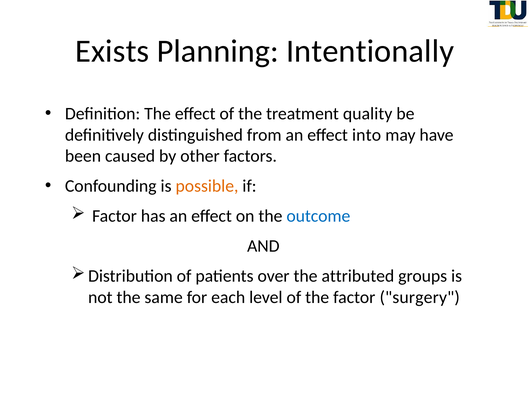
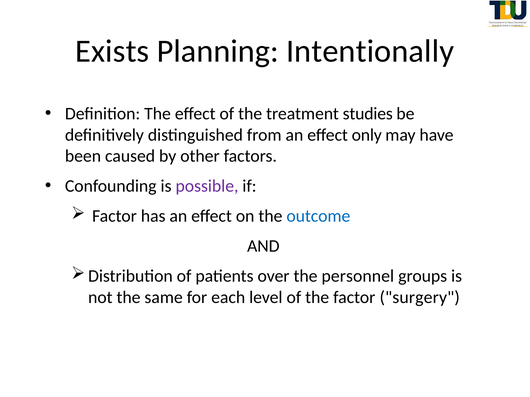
quality: quality -> studies (368, 114)
into: into -> only (367, 135)
possible colour: orange -> purple (207, 186)
attributed: attributed -> personnel (358, 276)
